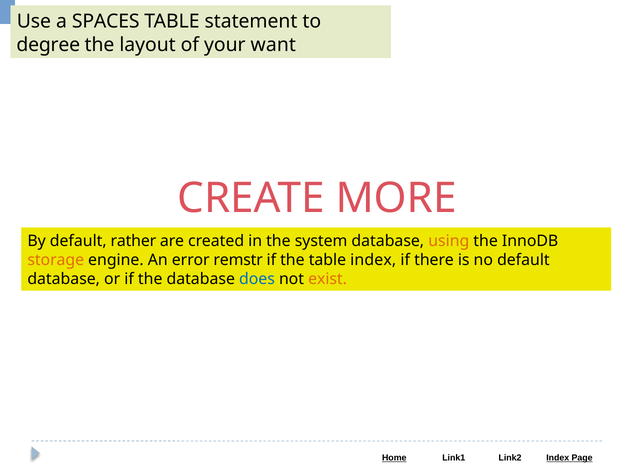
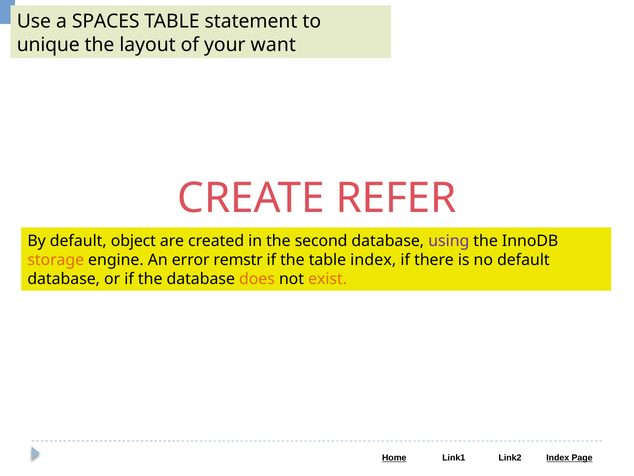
degree: degree -> unique (48, 45)
MORE: MORE -> REFER (396, 198)
rather: rather -> object (133, 241)
system: system -> second (321, 241)
using colour: orange -> purple (449, 241)
does colour: blue -> orange (257, 279)
